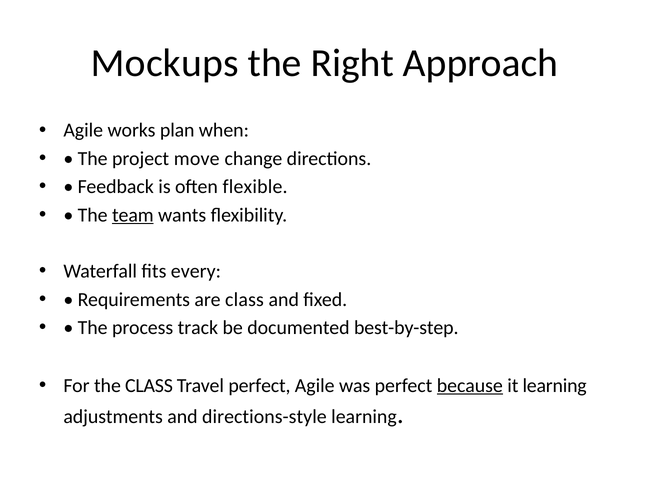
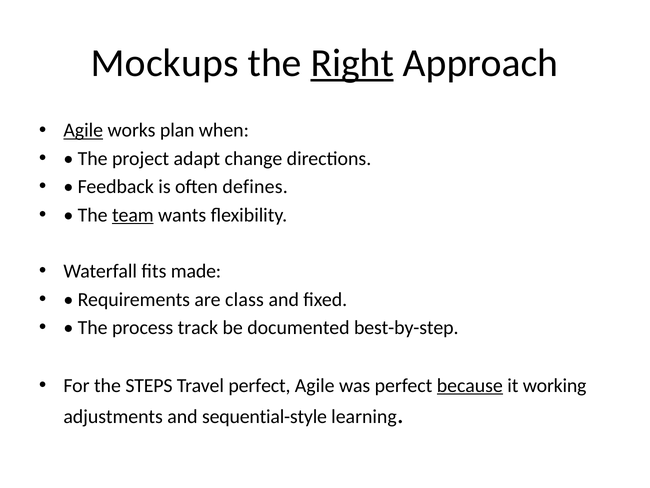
Right underline: none -> present (352, 63)
Agile underline: none -> present (83, 130)
move: move -> adapt (197, 158)
flexible: flexible -> defines (255, 187)
every: every -> made (196, 271)
the CLASS: CLASS -> STEPS (149, 385)
it learning: learning -> working (555, 385)
directions-style: directions-style -> sequential-style (265, 416)
